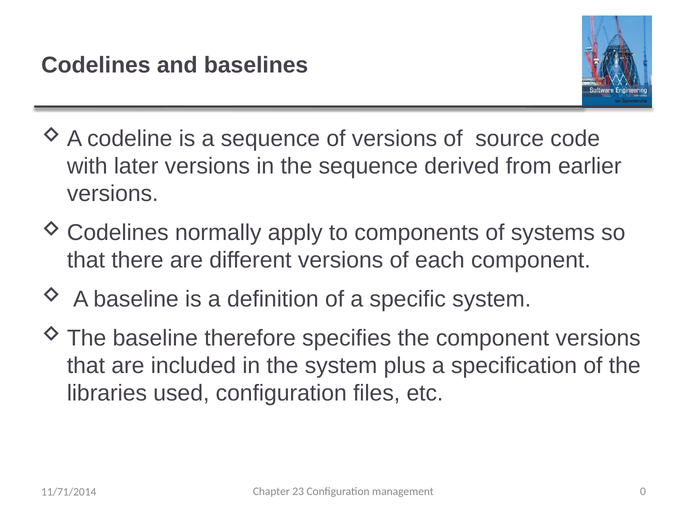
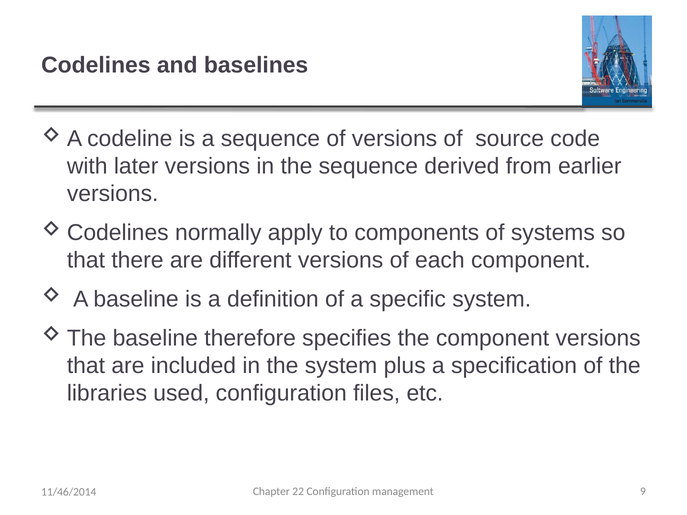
23: 23 -> 22 (298, 492)
0: 0 -> 9 (643, 492)
11/71/2014: 11/71/2014 -> 11/46/2014 (69, 492)
